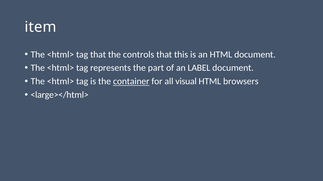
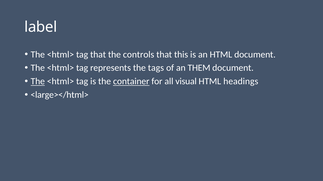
item: item -> label (41, 27)
part: part -> tags (156, 68)
LABEL: LABEL -> THEM (199, 68)
The underline: none -> present (38, 82)
browsers: browsers -> headings (241, 82)
